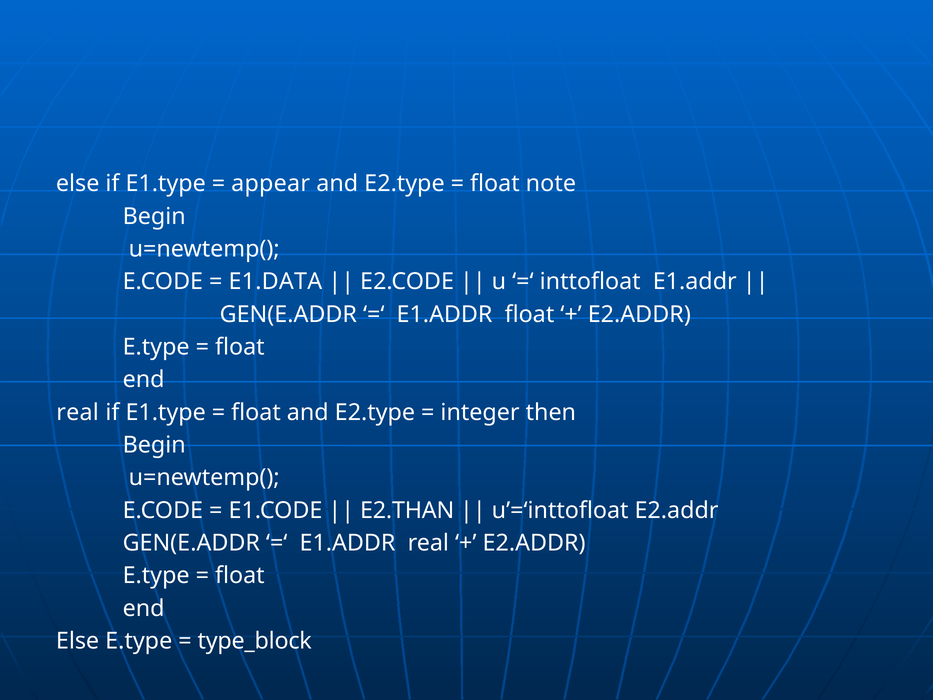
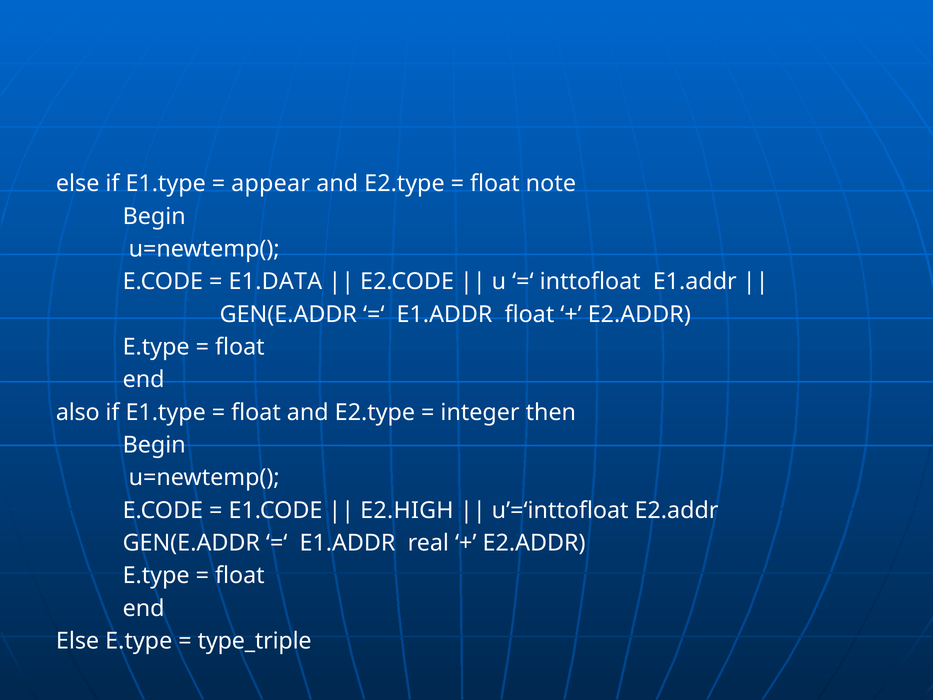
real: real -> also (78, 412)
E2.THAN: E2.THAN -> E2.HIGH (407, 510)
type_block: type_block -> type_triple (255, 641)
